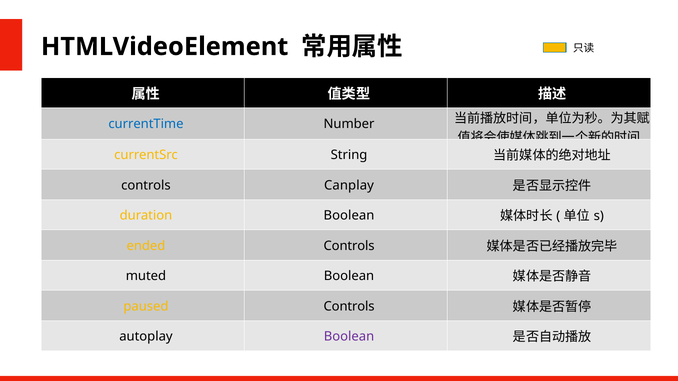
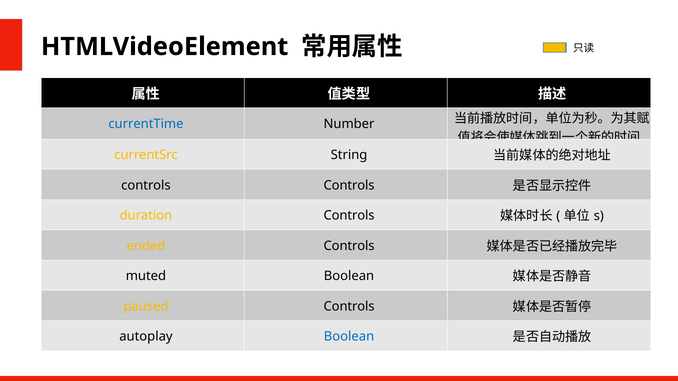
controls Canplay: Canplay -> Controls (349, 185)
duration Boolean: Boolean -> Controls (349, 216)
Boolean colour: purple -> blue (349, 337)
